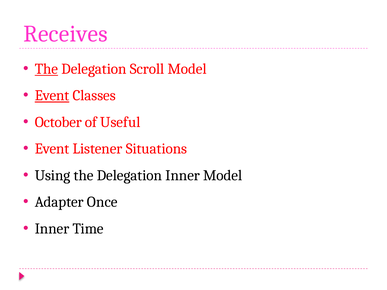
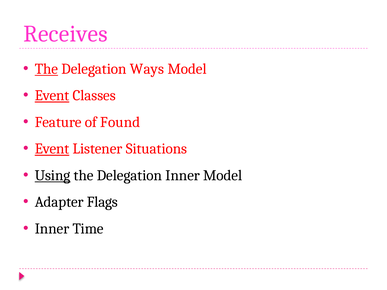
Scroll: Scroll -> Ways (147, 69)
October: October -> Feature (58, 122)
Useful: Useful -> Found (120, 122)
Event underline: none -> present (52, 149)
Using underline: none -> present (53, 176)
Once: Once -> Flags (102, 202)
